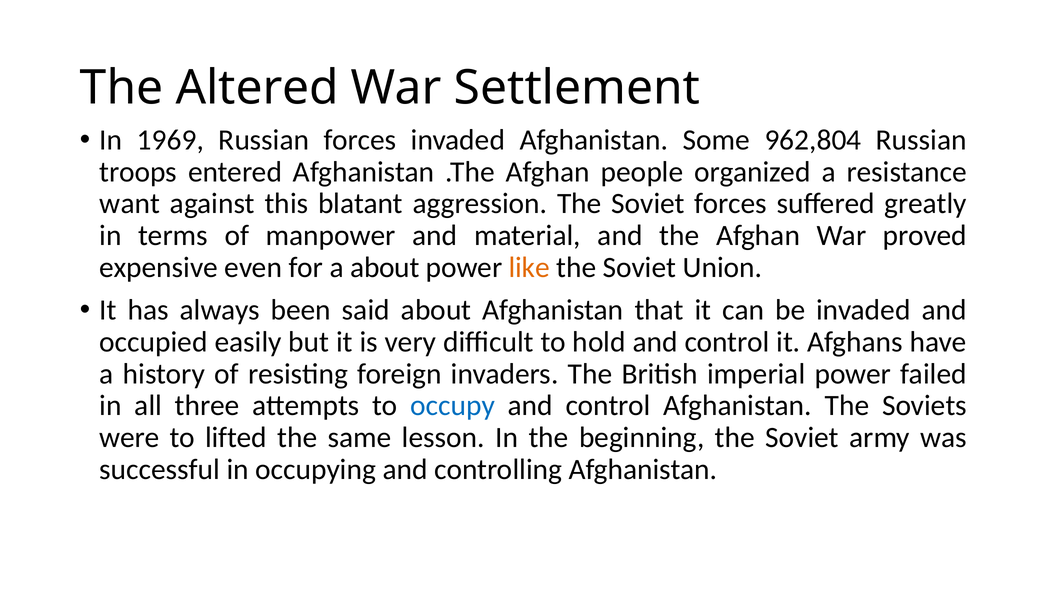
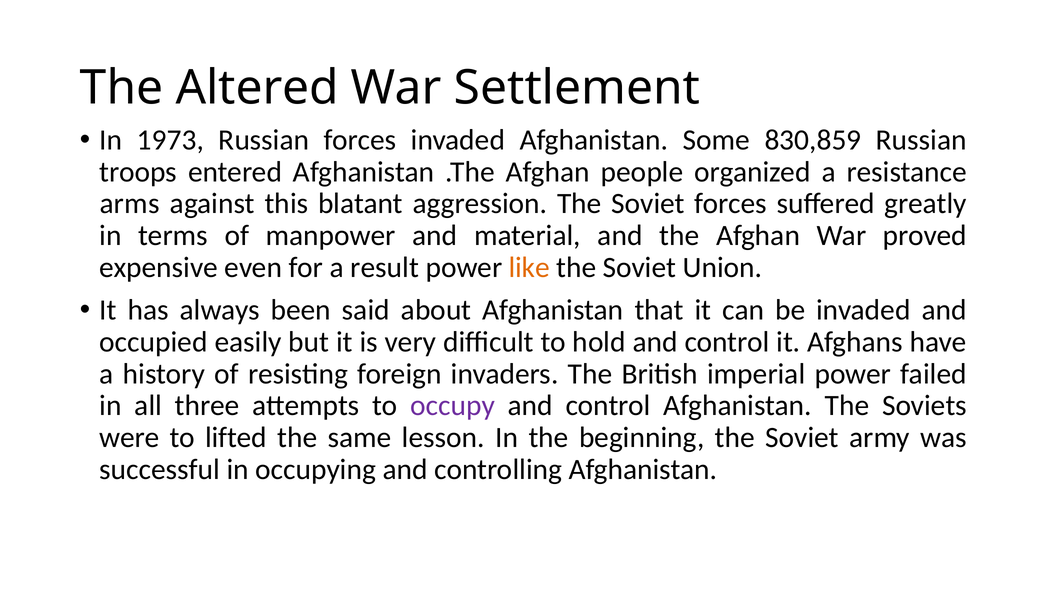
1969: 1969 -> 1973 (170, 140)
962,804: 962,804 -> 830,859 (813, 140)
want: want -> arms (130, 204)
a about: about -> result (385, 267)
occupy colour: blue -> purple (453, 406)
